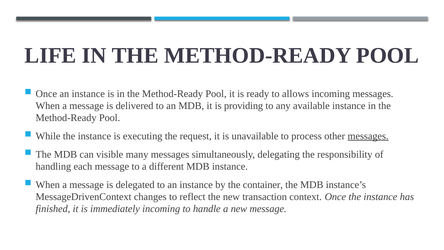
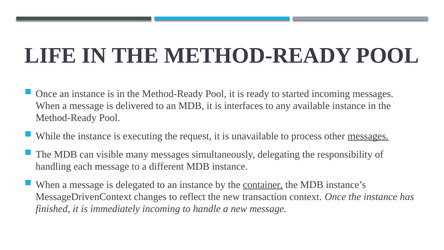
allows: allows -> started (296, 94)
providing: providing -> interfaces (244, 106)
container underline: none -> present (263, 184)
